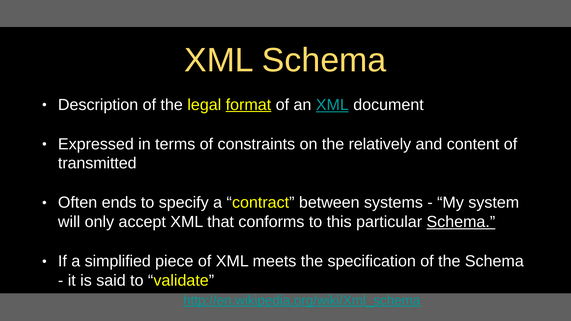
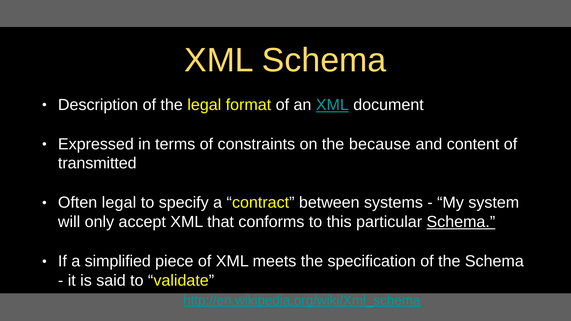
format underline: present -> none (248, 105)
relatively: relatively -> because (380, 144)
Often ends: ends -> legal (119, 203)
